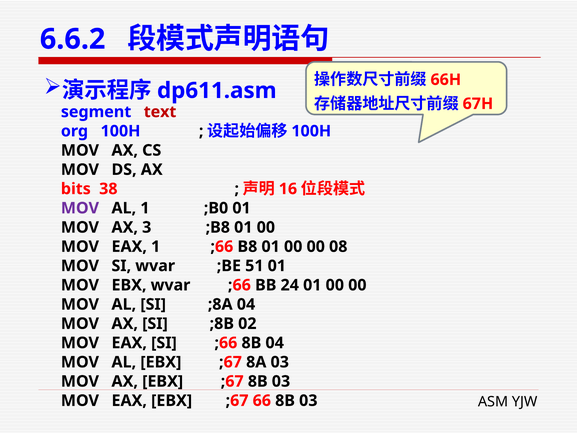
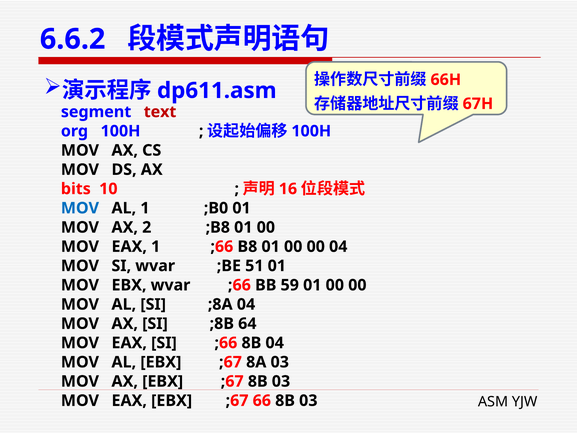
38: 38 -> 10 (108, 189)
MOV colour: purple -> blue (80, 208)
3: 3 -> 2 (147, 227)
00 08: 08 -> 04 (338, 246)
24: 24 -> 59 (290, 285)
02: 02 -> 64 (247, 323)
